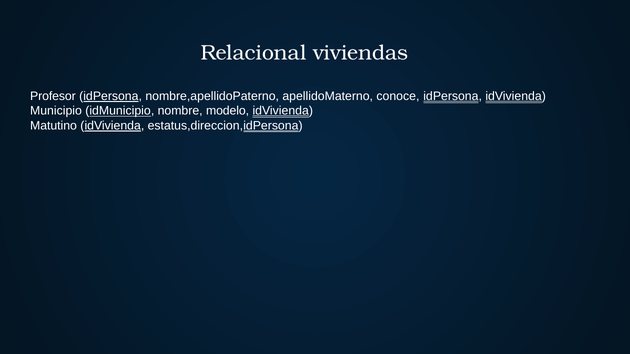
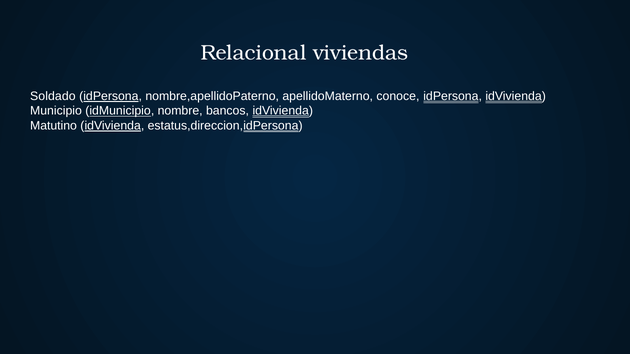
Profesor: Profesor -> Soldado (53, 96)
modelo: modelo -> bancos (227, 111)
